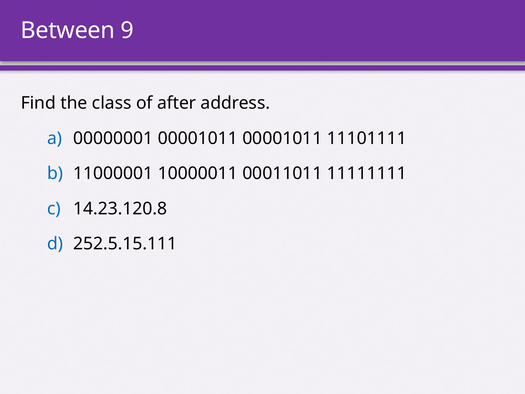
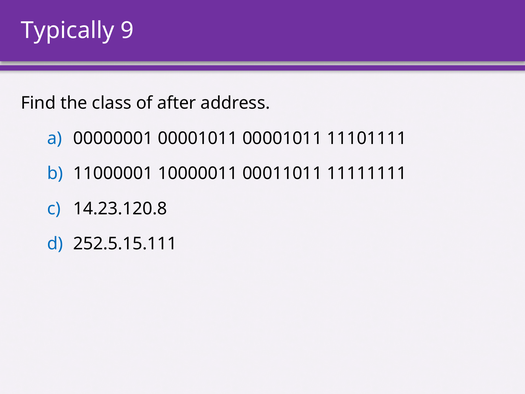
Between: Between -> Typically (68, 30)
